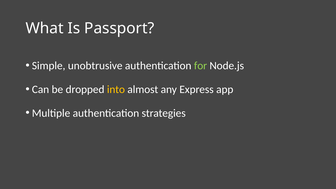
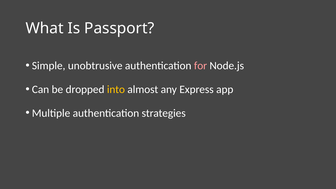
for colour: light green -> pink (201, 66)
